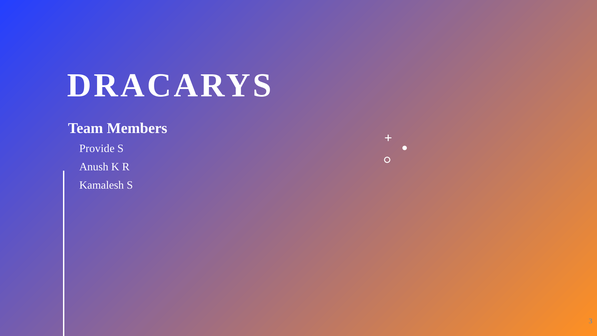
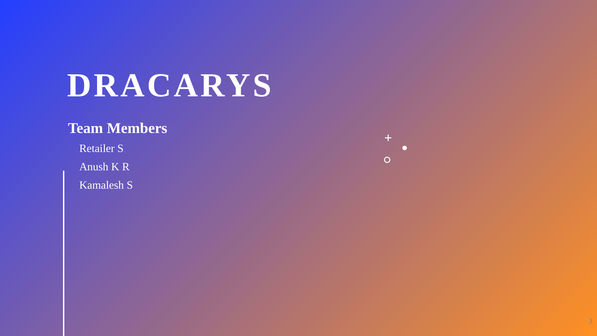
Provide: Provide -> Retailer (97, 148)
